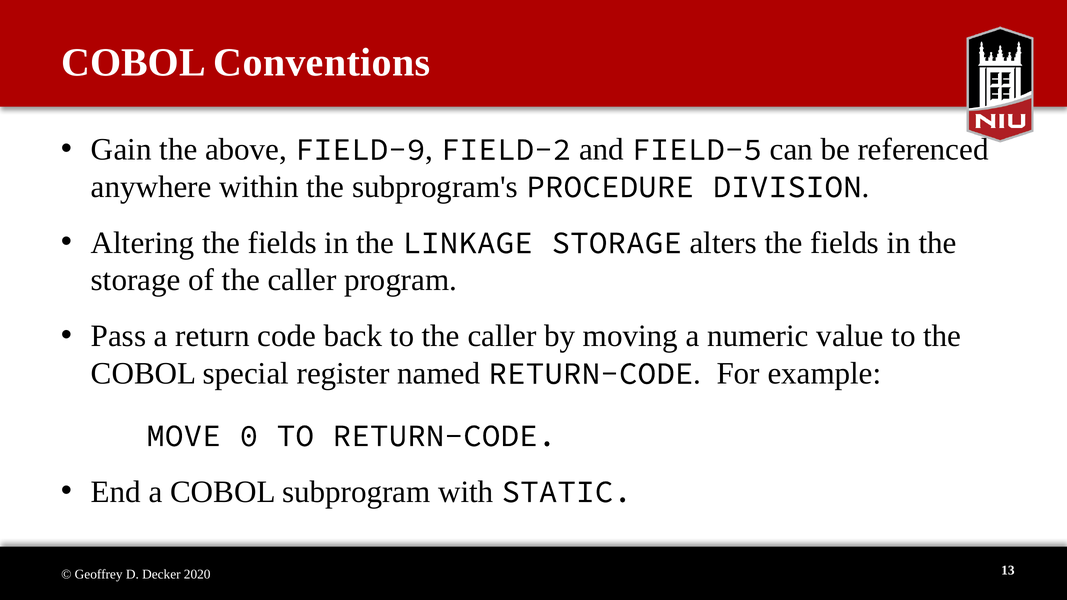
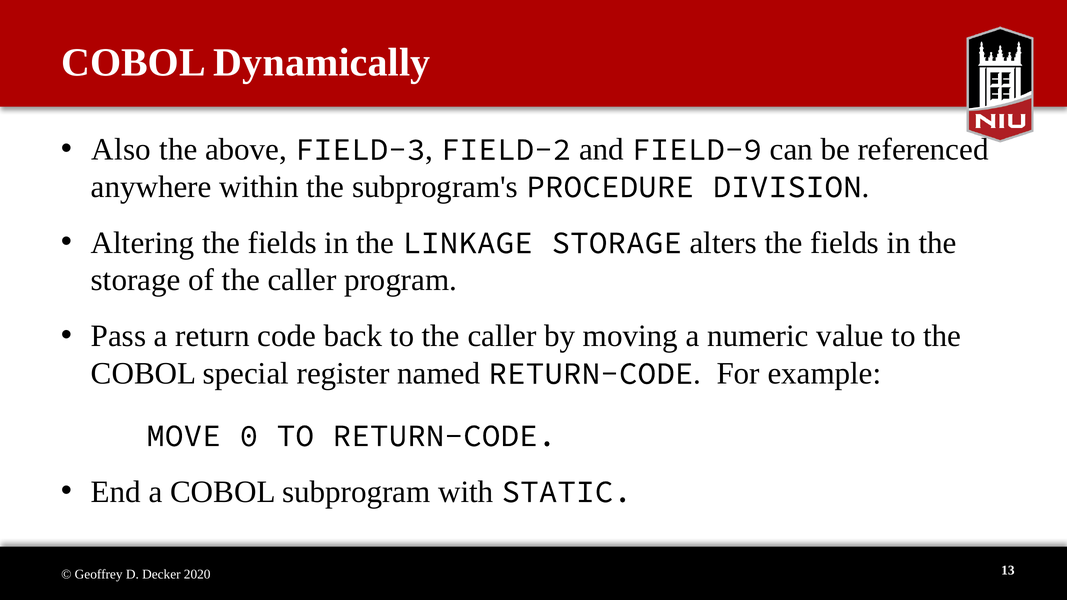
Conventions: Conventions -> Dynamically (322, 63)
Gain: Gain -> Also (121, 150)
FIELD-9: FIELD-9 -> FIELD-3 (360, 150)
FIELD-5: FIELD-5 -> FIELD-9 (697, 150)
